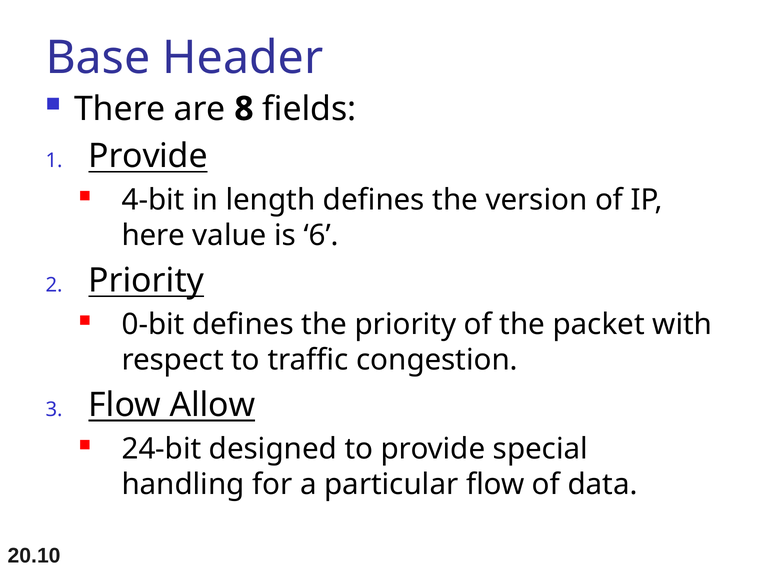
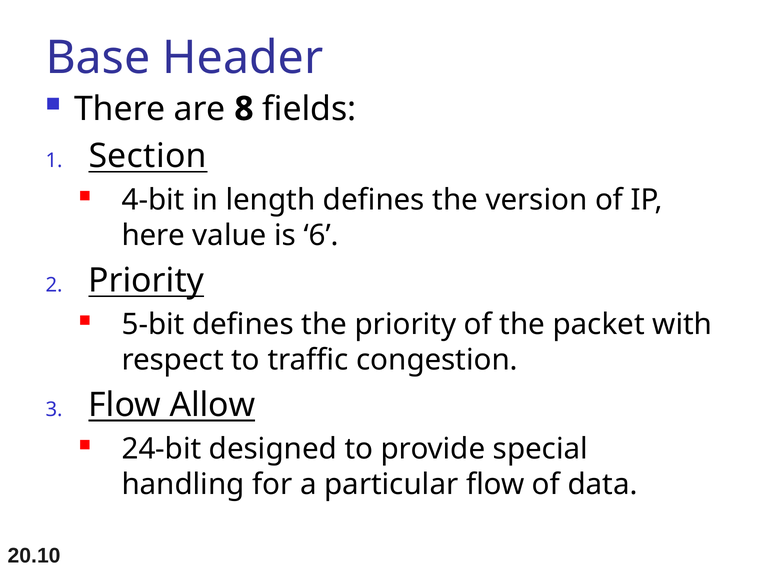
Provide: Provide -> Section (148, 156)
0-bit: 0-bit -> 5-bit (153, 324)
